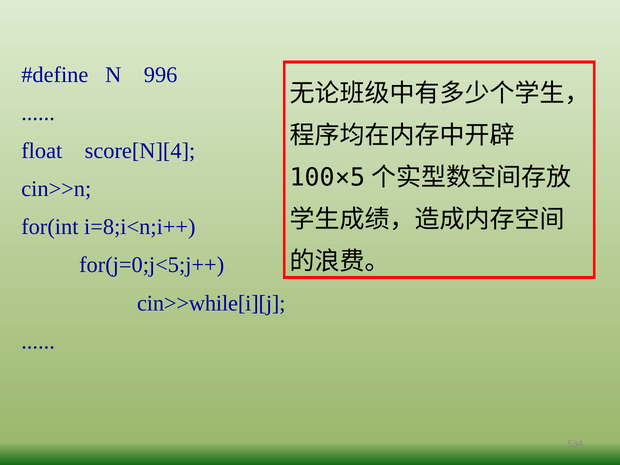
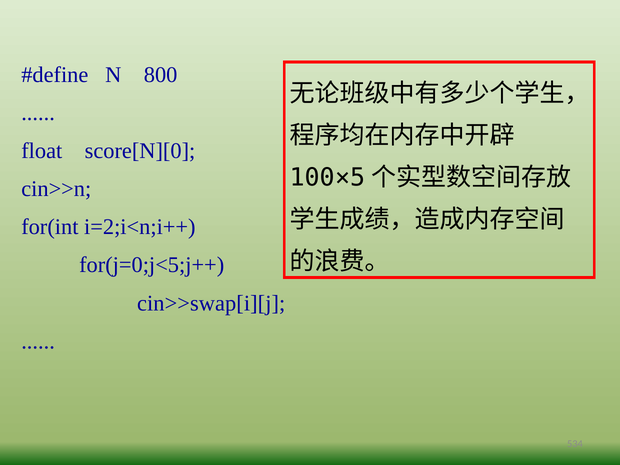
996: 996 -> 800 (161, 75)
score[N][4: score[N][4 -> score[N][0 (140, 151)
i=8;i<n;i++: i=8;i<n;i++ -> i=2;i<n;i++ (140, 227)
cin>>while[i][j: cin>>while[i][j -> cin>>swap[i][j (211, 303)
